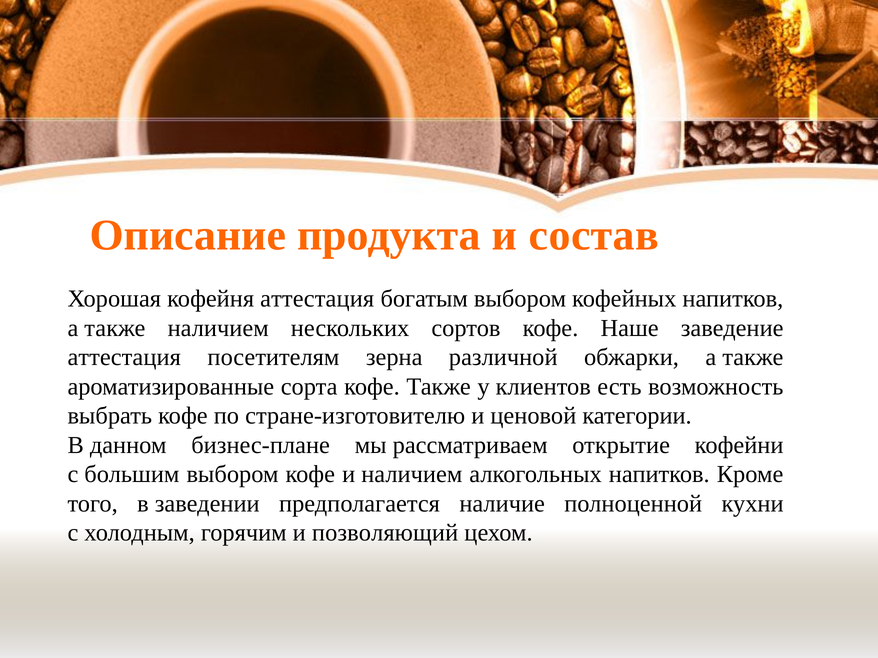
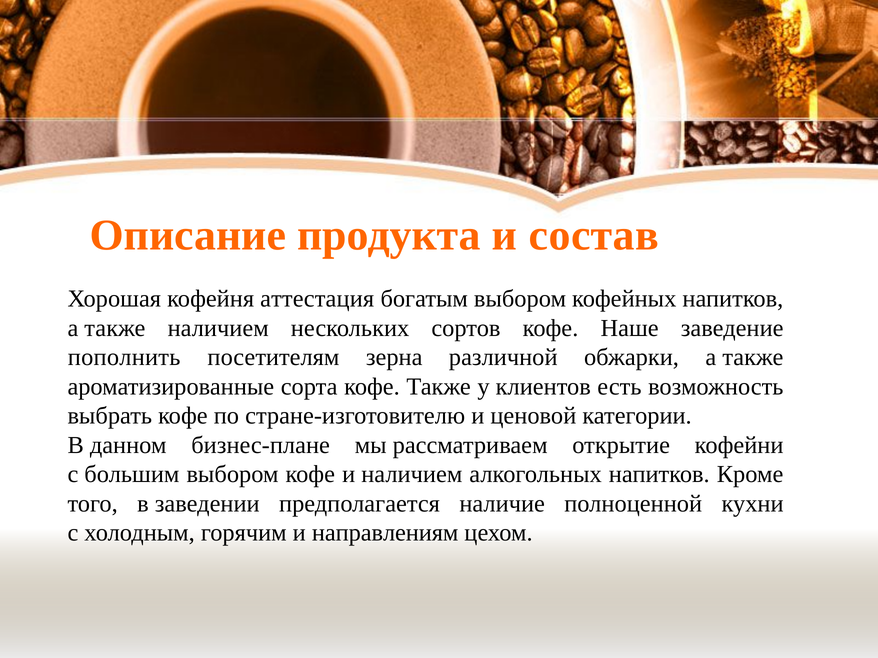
аттестация: аттестация -> пополнить (124, 358)
позволяющий: позволяющий -> направлениям (385, 533)
